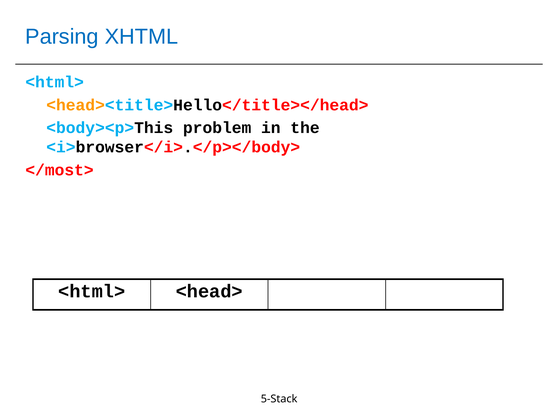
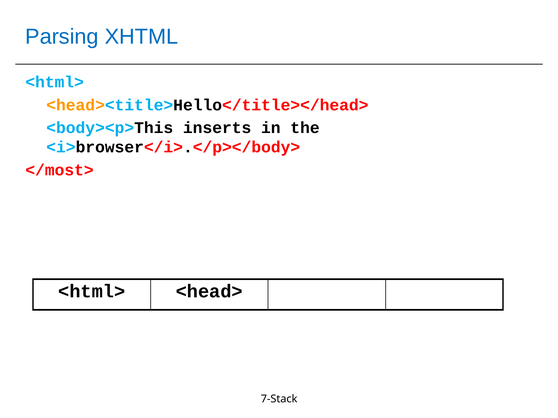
problem: problem -> inserts (217, 128)
5-Stack: 5-Stack -> 7-Stack (279, 399)
